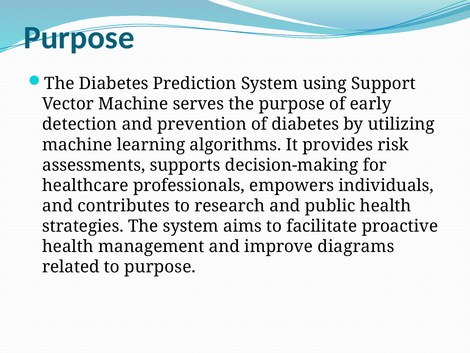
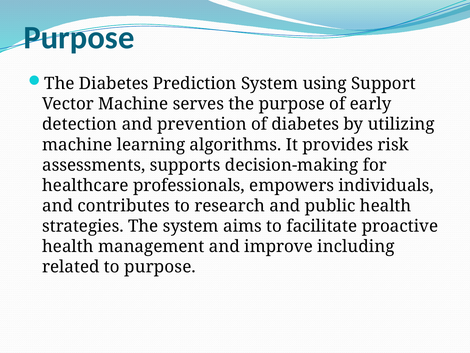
diagrams: diagrams -> including (356, 246)
